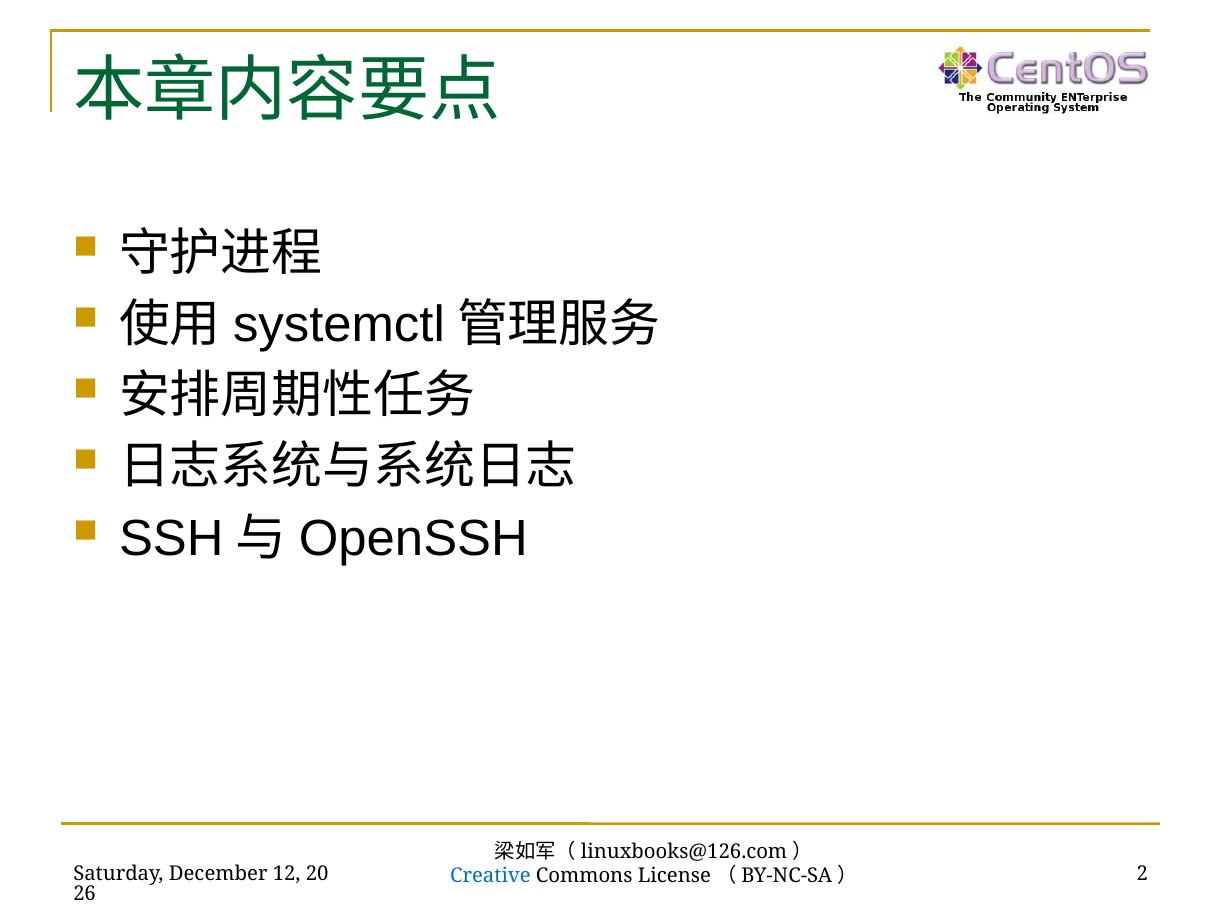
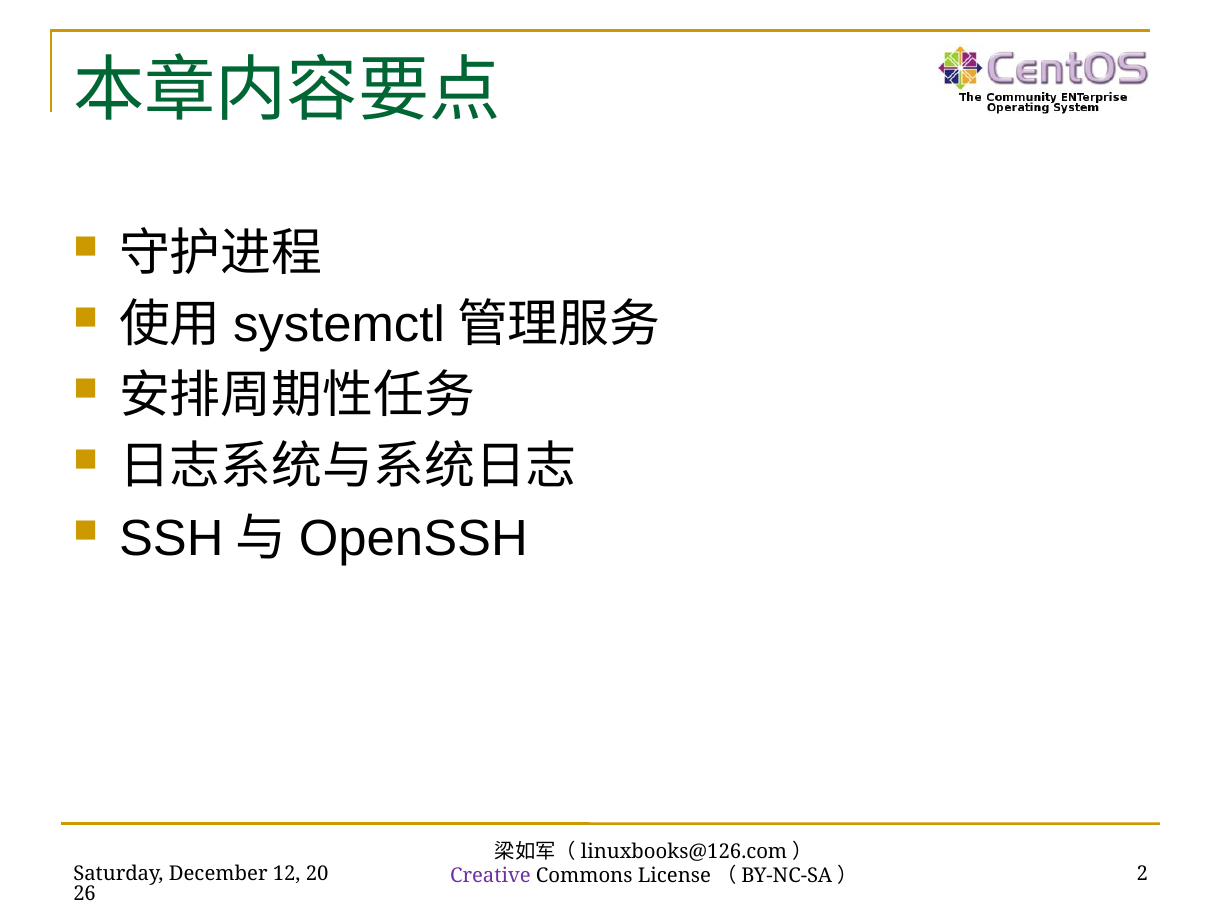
Creative colour: blue -> purple (490, 877)
